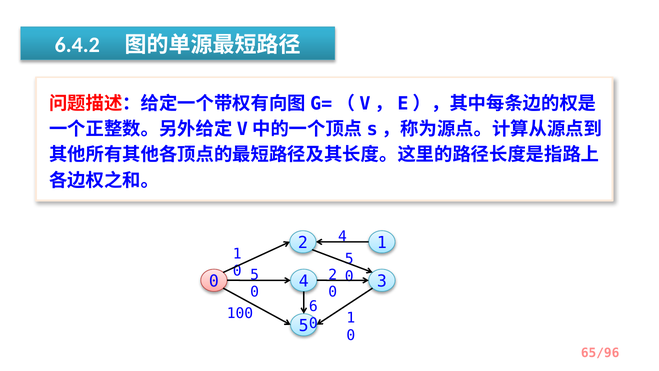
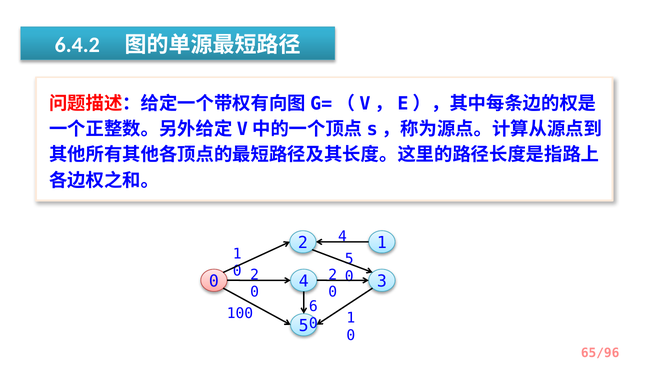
5: 5 -> 2 (255, 275)
